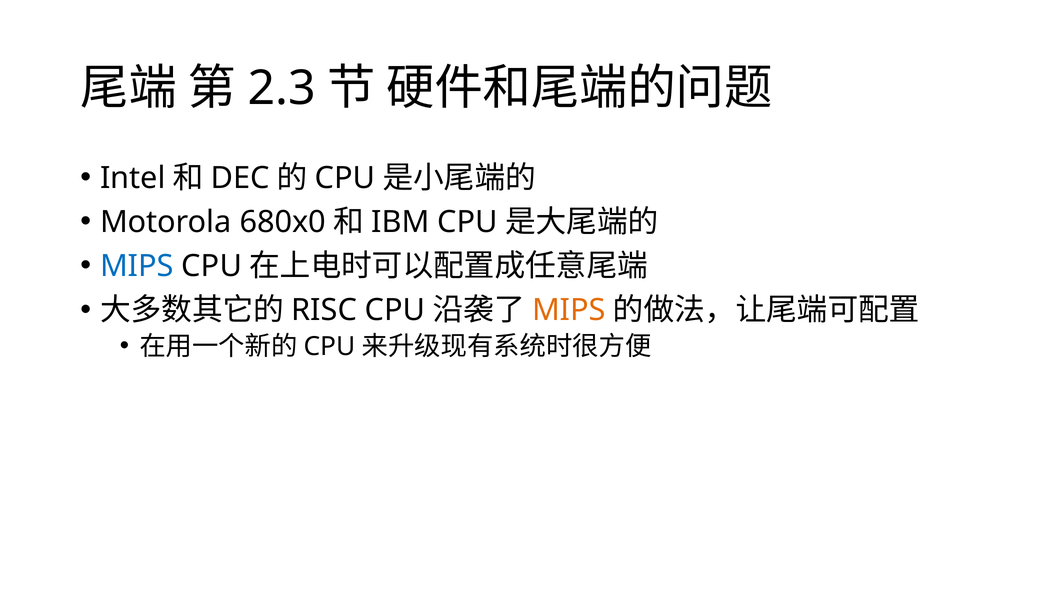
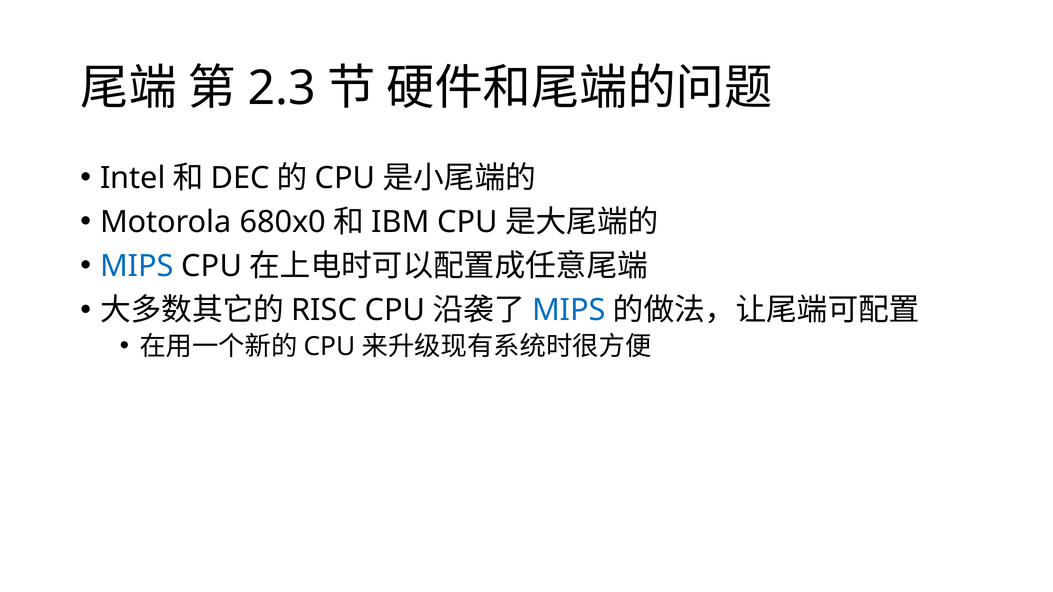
MIPS colour: orange -> blue (569, 310)
